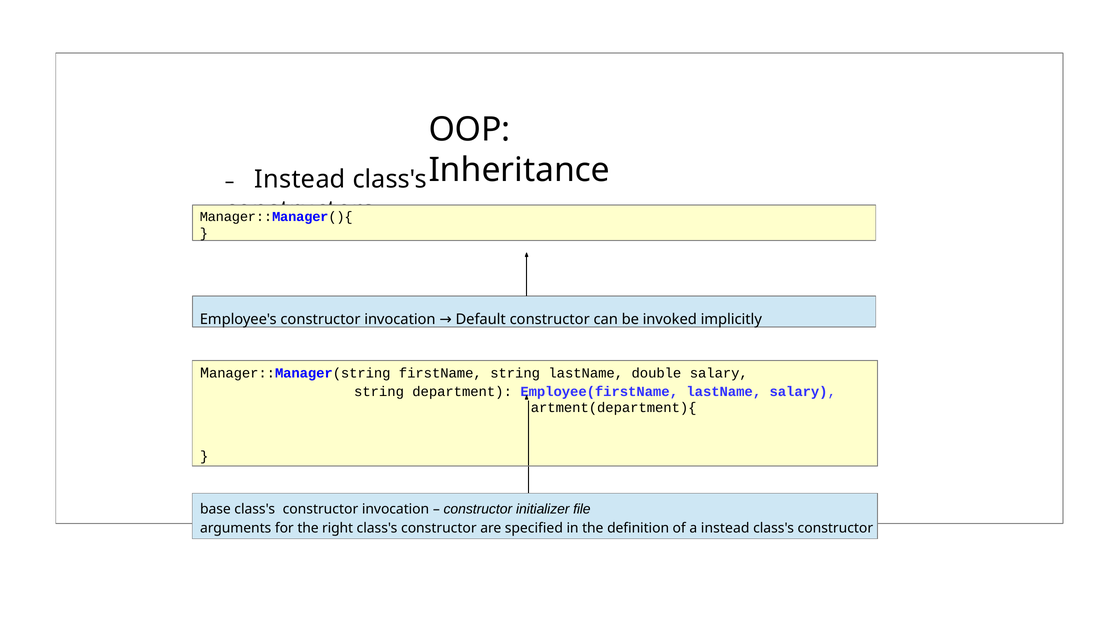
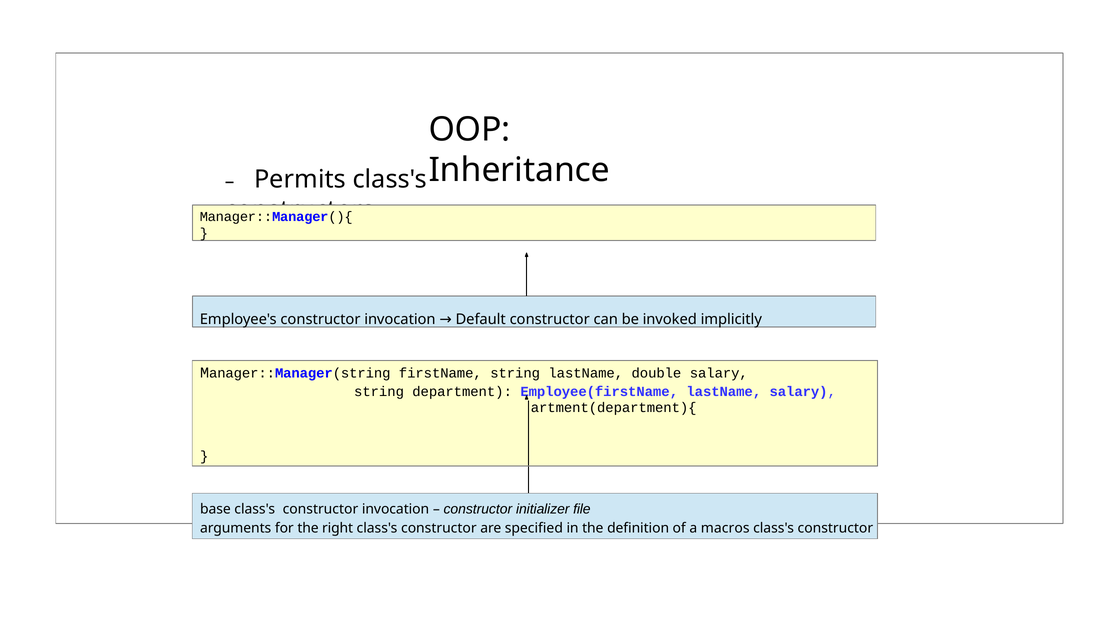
Instead: Instead -> Permits (300, 180)
a instead: instead -> macros (725, 528)
